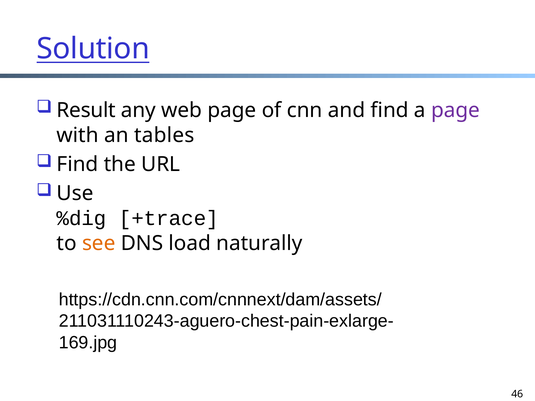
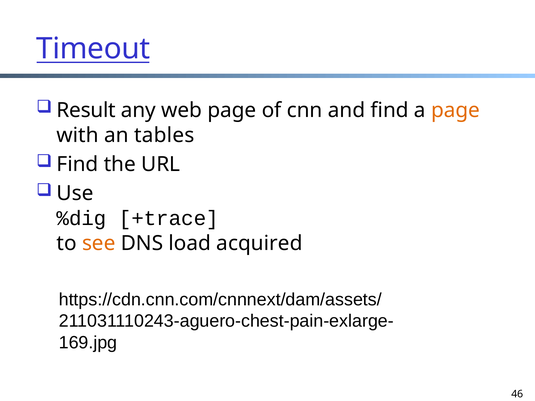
Solution: Solution -> Timeout (93, 49)
page colour: purple -> orange (456, 110)
naturally: naturally -> acquired (259, 243)
